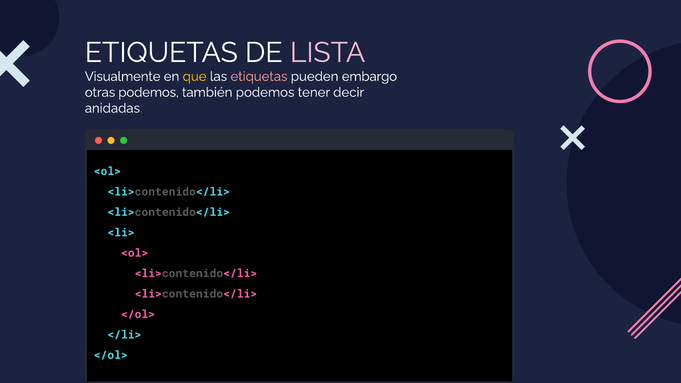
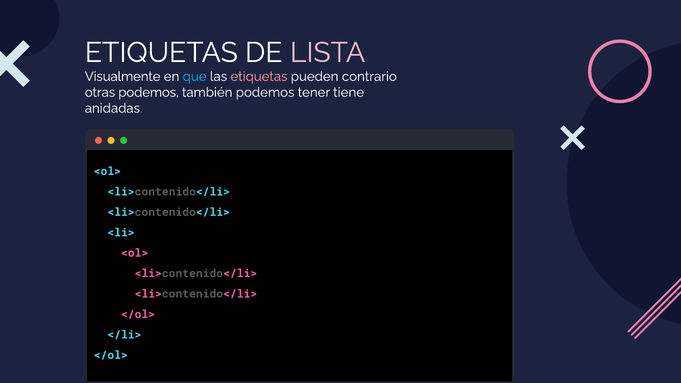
que colour: yellow -> light blue (195, 76)
embargo: embargo -> contrario (369, 76)
decir: decir -> tiene (349, 92)
